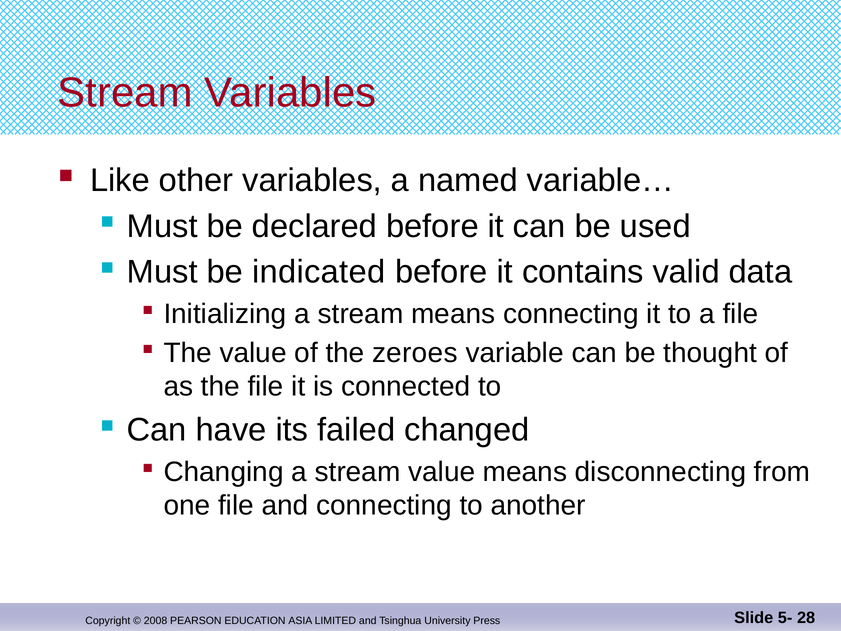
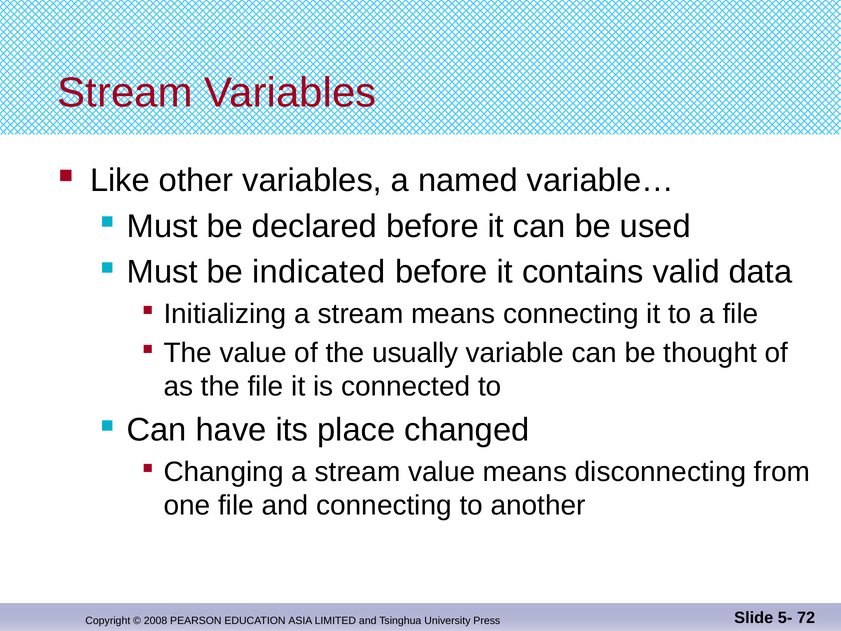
zeroes: zeroes -> usually (415, 353)
failed: failed -> place (356, 430)
28: 28 -> 72 (806, 618)
